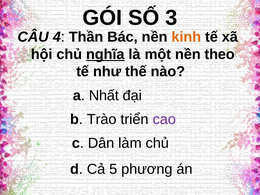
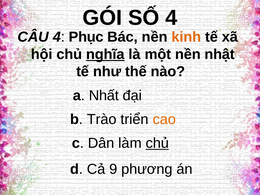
SỐ 3: 3 -> 4 (171, 18)
Thần: Thần -> Phục (86, 37)
theo: theo -> nhật (220, 54)
cao colour: purple -> orange (164, 119)
chủ underline: none -> present (157, 143)
5: 5 -> 9 (113, 169)
